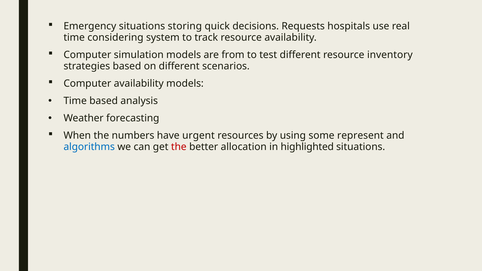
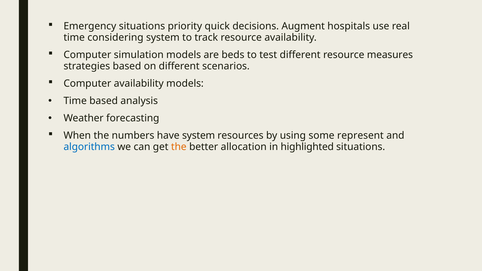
storing: storing -> priority (185, 26)
Requests: Requests -> Augment (303, 26)
from: from -> beds (233, 55)
inventory: inventory -> measures (390, 55)
have urgent: urgent -> system (199, 136)
the colour: red -> orange (179, 147)
